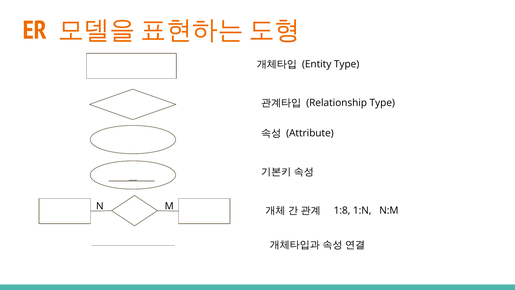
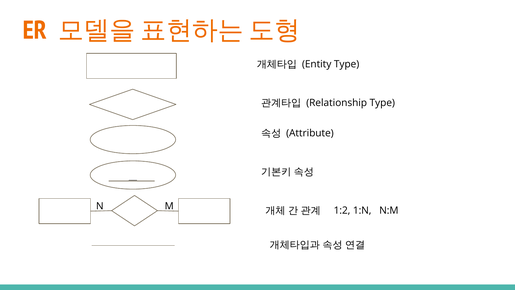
1:8: 1:8 -> 1:2 (342, 210)
